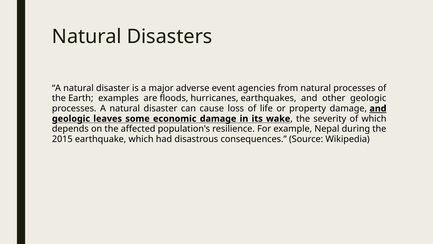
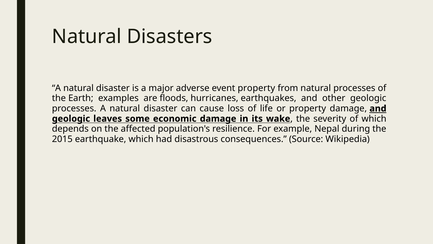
event agencies: agencies -> property (256, 88)
